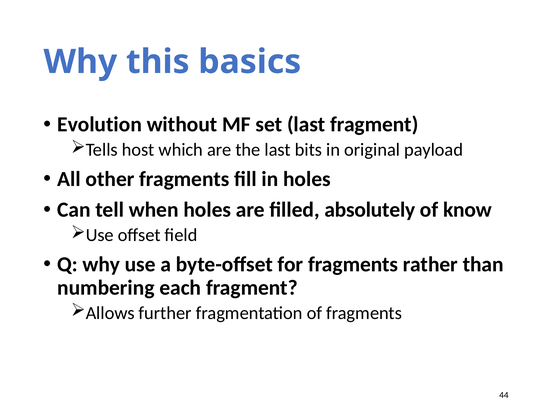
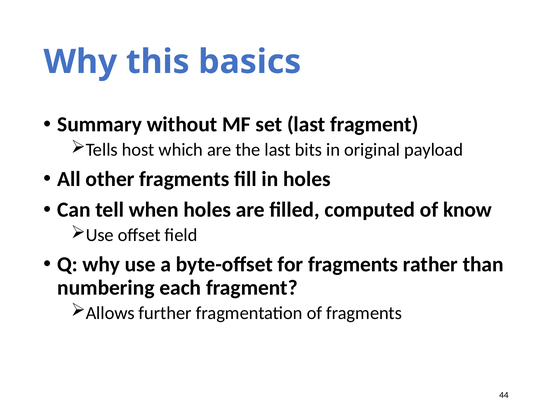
Evolution: Evolution -> Summary (100, 124)
absolutely: absolutely -> computed (370, 210)
